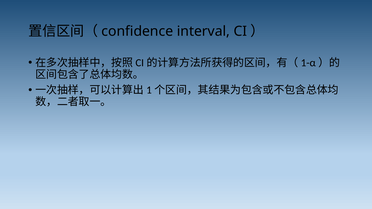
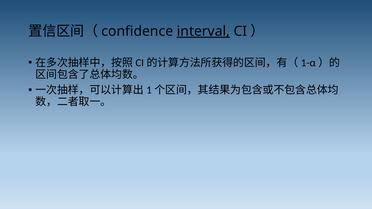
interval underline: none -> present (203, 31)
